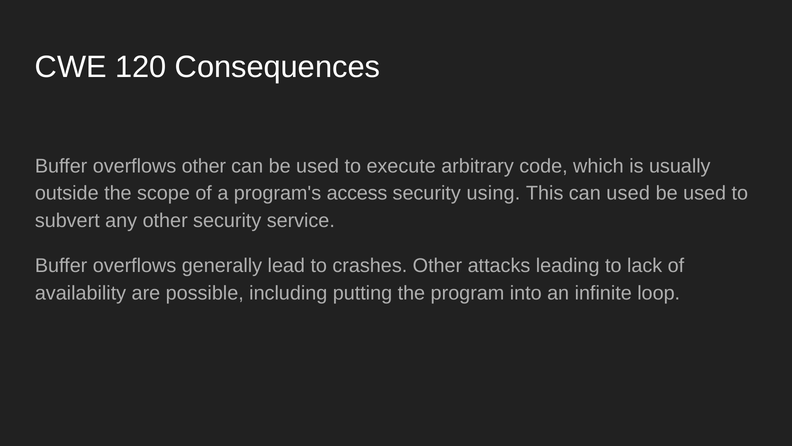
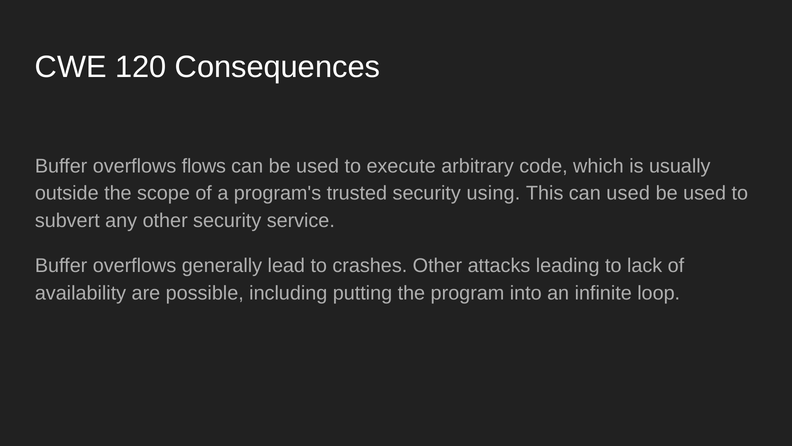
overflows other: other -> flows (204, 166)
access: access -> trusted (357, 193)
